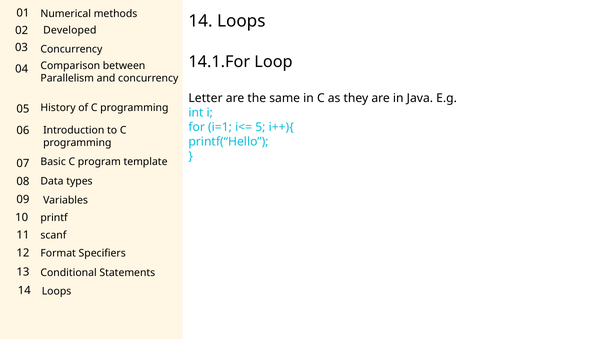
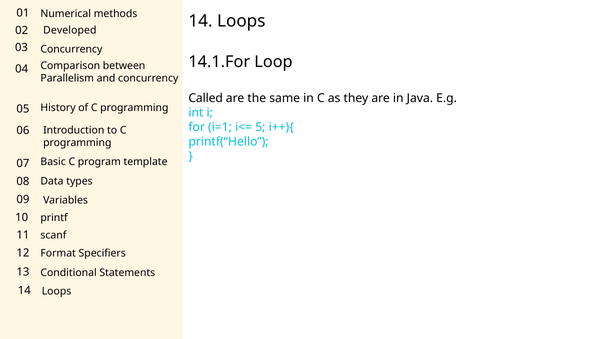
Letter: Letter -> Called (206, 98)
